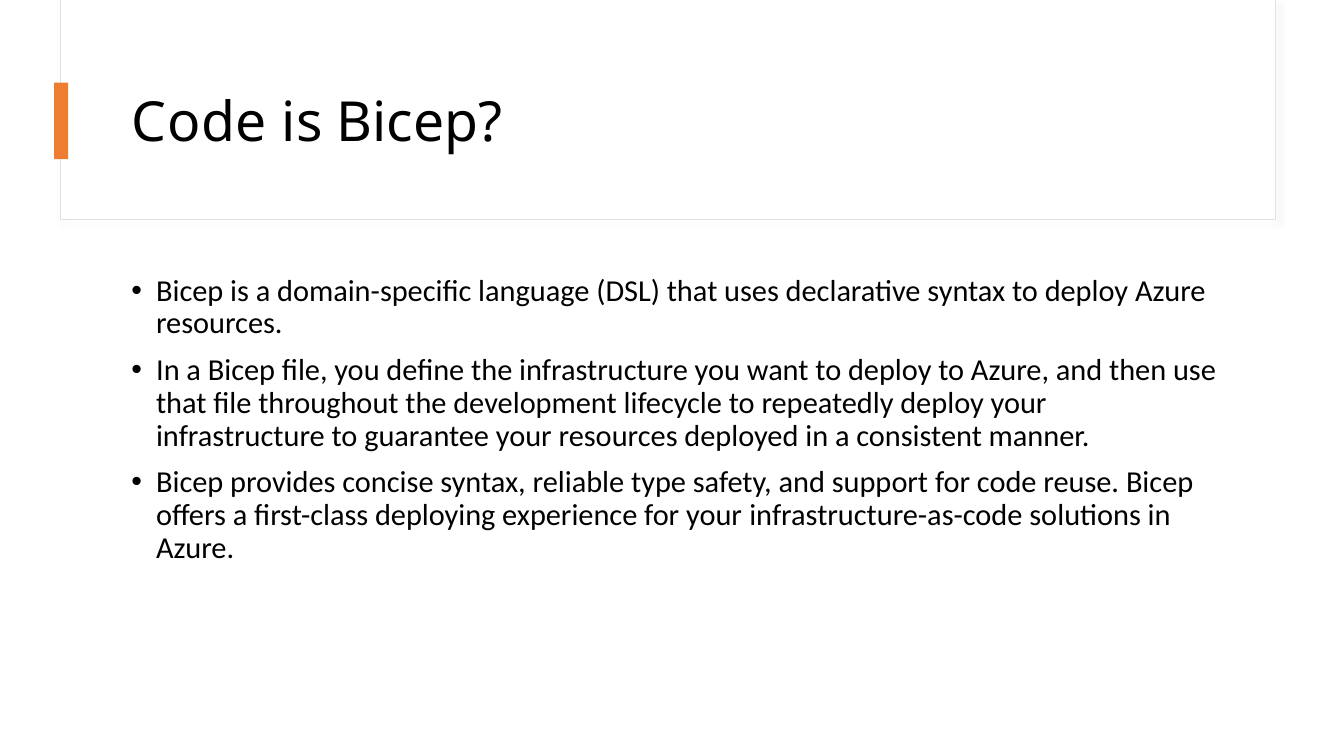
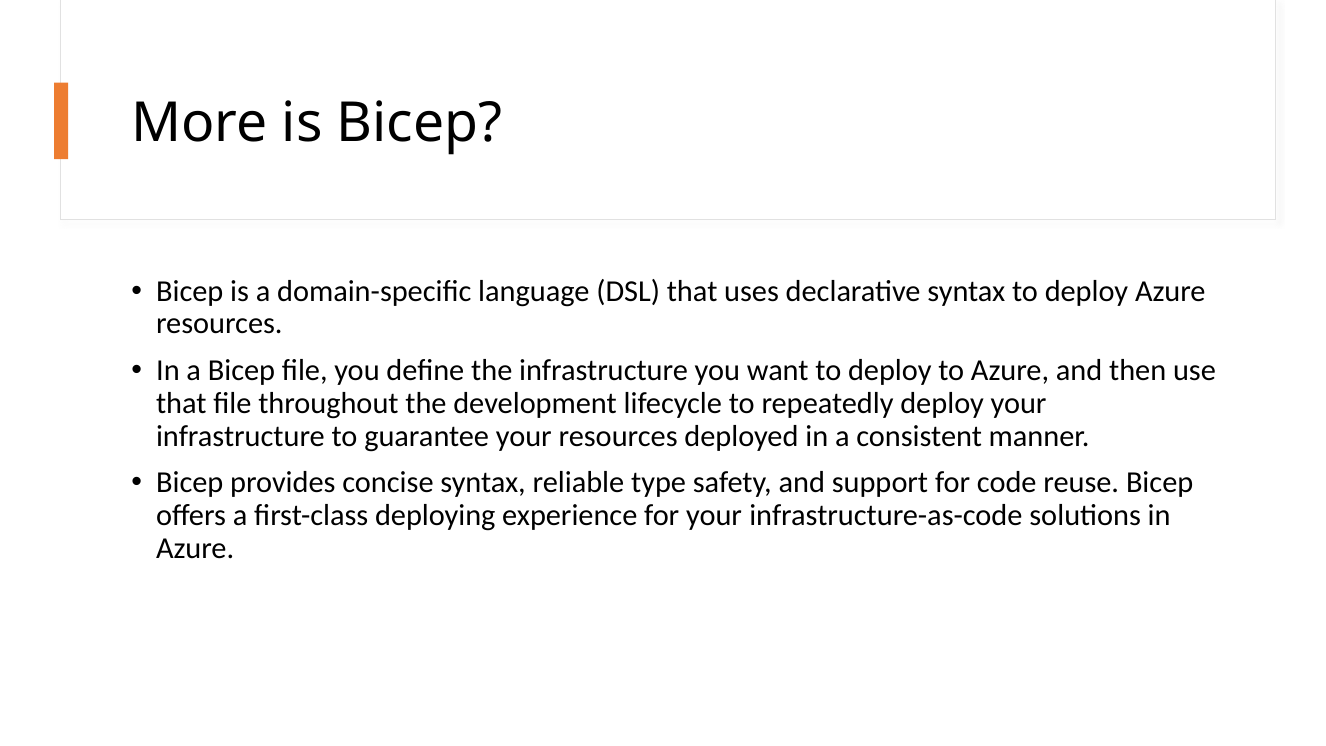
Code: Code -> More (200, 123)
